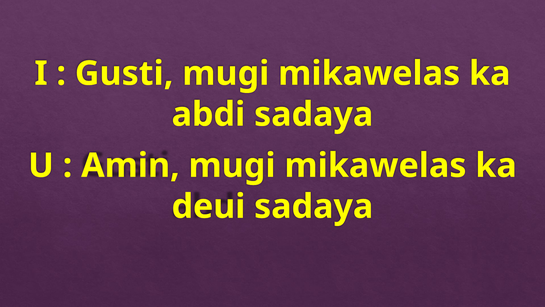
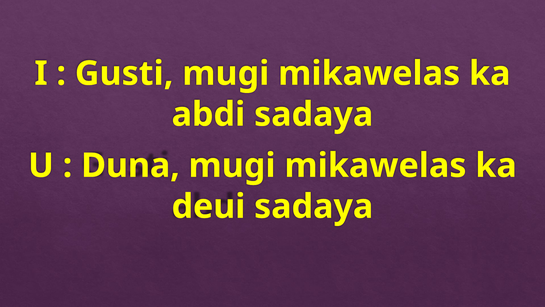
Amin: Amin -> Duna (130, 165)
